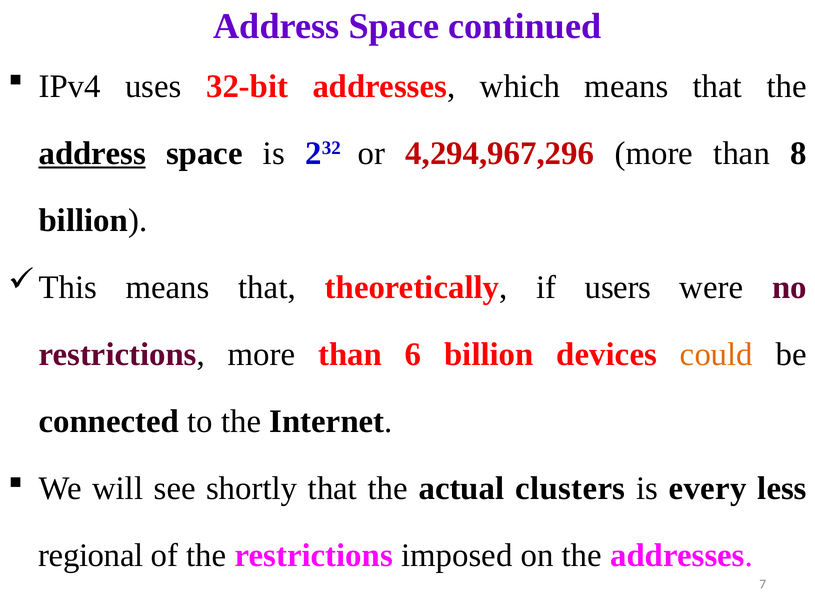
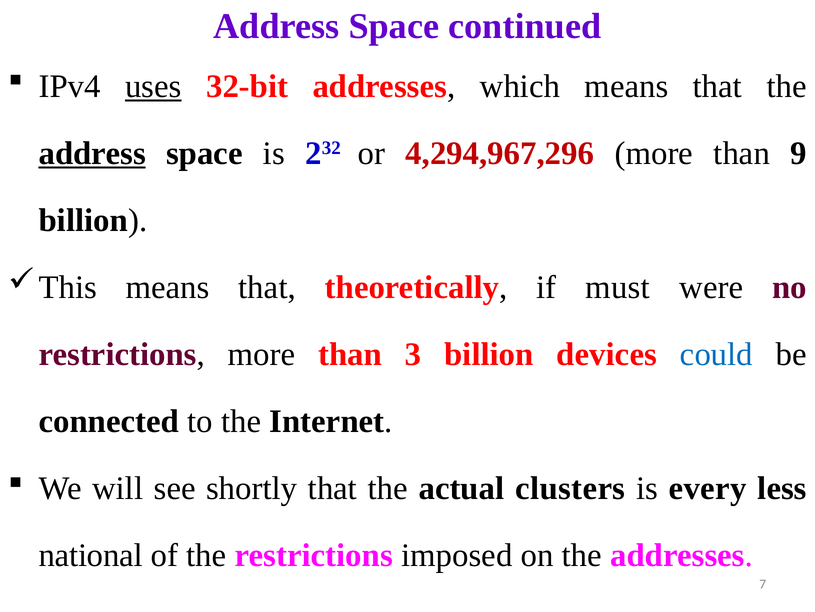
uses underline: none -> present (153, 86)
8: 8 -> 9 (799, 153)
users: users -> must (618, 287)
6: 6 -> 3 (413, 354)
could colour: orange -> blue (716, 354)
regional: regional -> national (91, 555)
